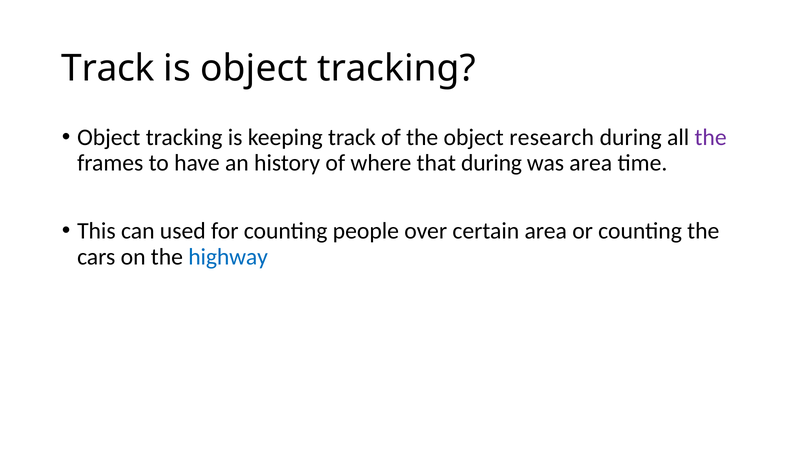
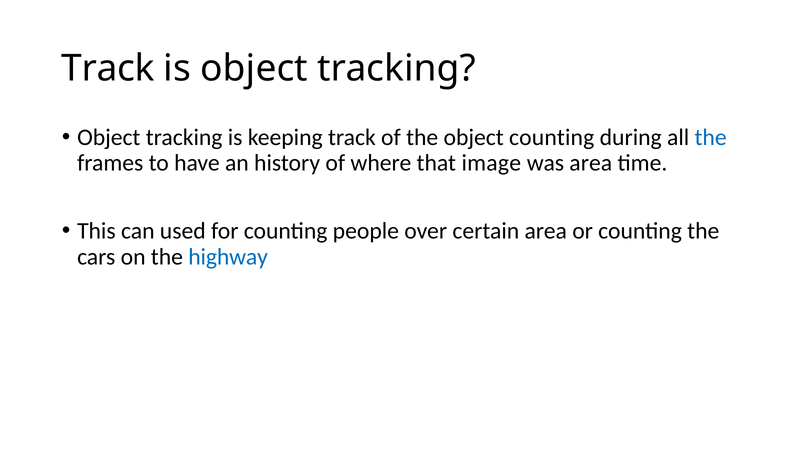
object research: research -> counting (552, 137)
the colour: purple -> blue (711, 137)
that during: during -> image (491, 163)
